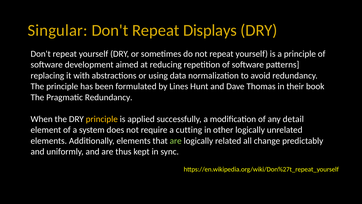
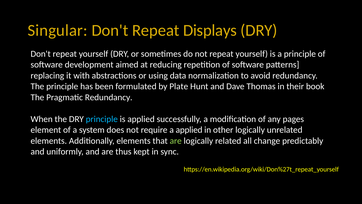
Lines: Lines -> Plate (179, 86)
principle colour: yellow -> light blue (102, 119)
detail: detail -> pages (293, 119)
a cutting: cutting -> applied (189, 130)
